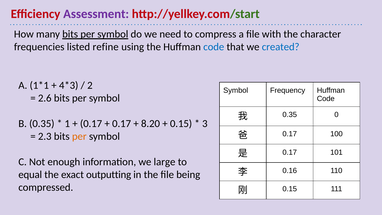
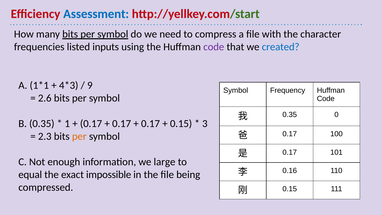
Assessment colour: purple -> blue (96, 14)
refine: refine -> inputs (106, 47)
code colour: blue -> purple (214, 47)
2: 2 -> 9 (90, 85)
8.20: 8.20 -> 0.17 (150, 124)
outputting: outputting -> impossible (109, 174)
